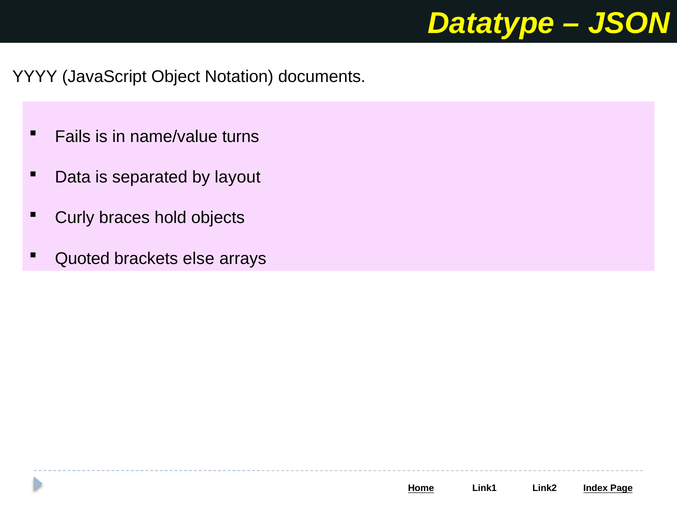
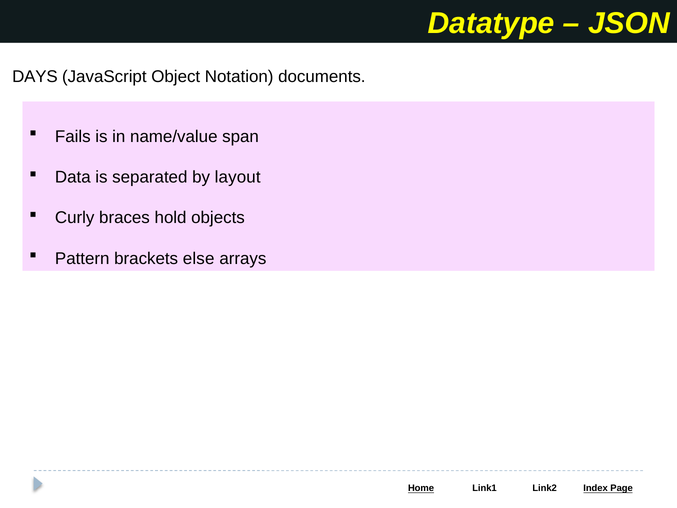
YYYY: YYYY -> DAYS (35, 77)
turns: turns -> span (241, 137)
Quoted: Quoted -> Pattern (82, 258)
